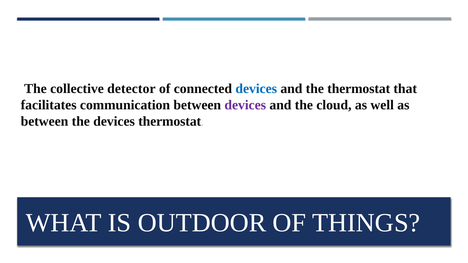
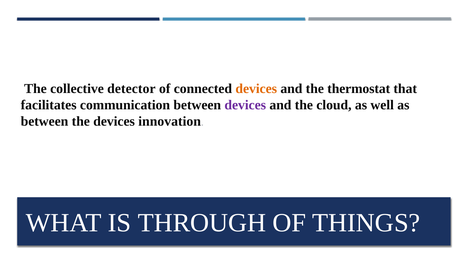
devices colour: blue -> orange (256, 89)
devices thermostat: thermostat -> innovation (170, 122)
OUTDOOR: OUTDOOR -> THROUGH (202, 223)
